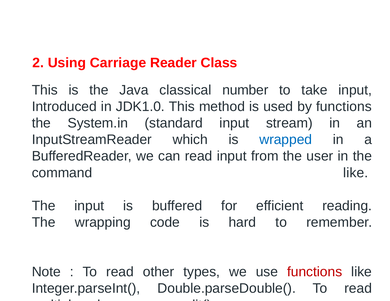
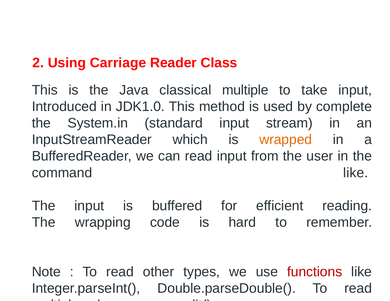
classical number: number -> multiple (245, 90)
by functions: functions -> complete (344, 107)
wrapped colour: blue -> orange (286, 140)
